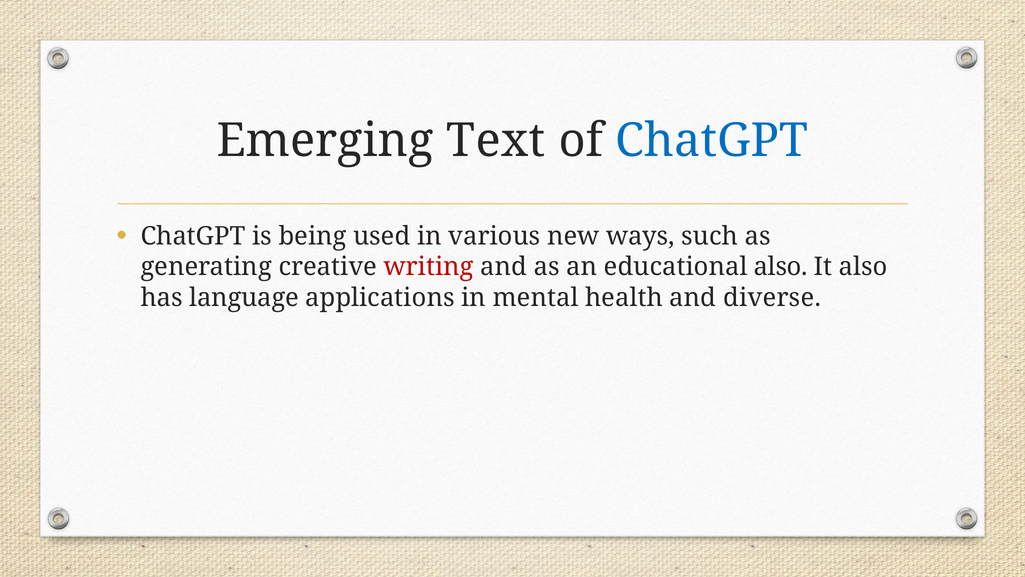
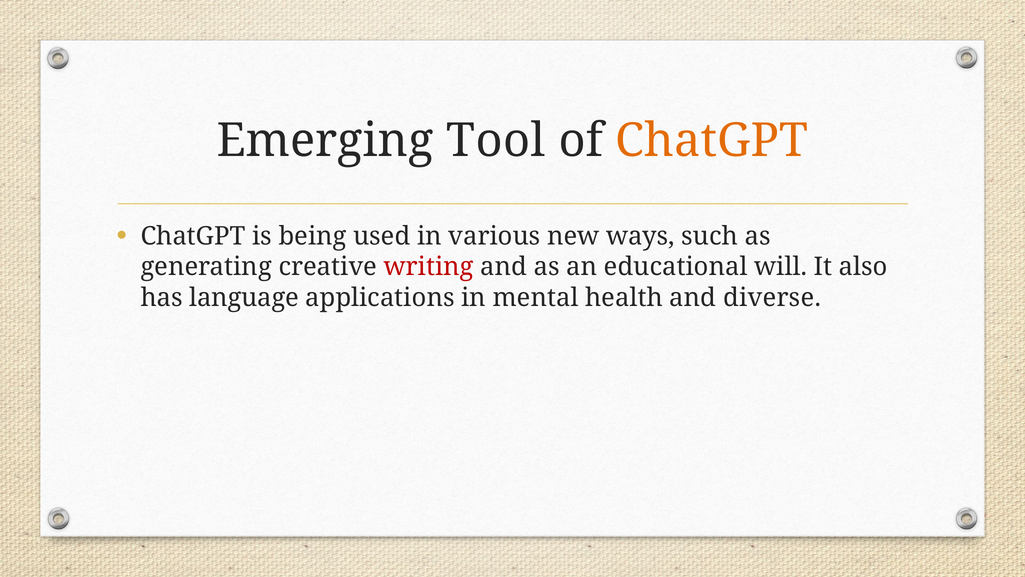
Text: Text -> Tool (496, 141)
ChatGPT colour: blue -> orange (712, 141)
educational also: also -> will (781, 267)
